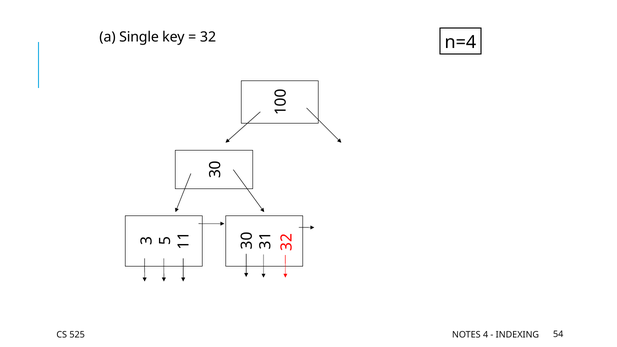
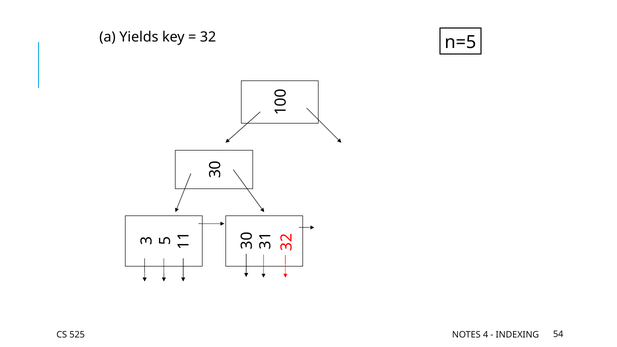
Single: Single -> Yields (139, 37)
n=4: n=4 -> n=5 (460, 42)
